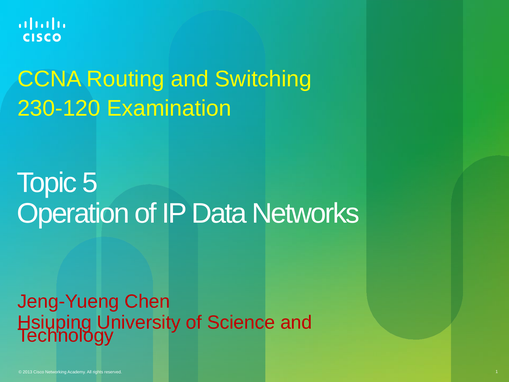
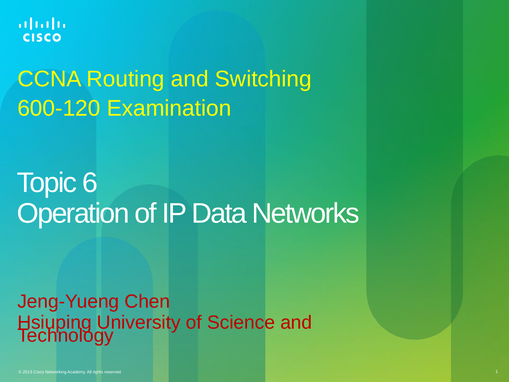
230-120: 230-120 -> 600-120 (59, 108)
5: 5 -> 6 (90, 183)
